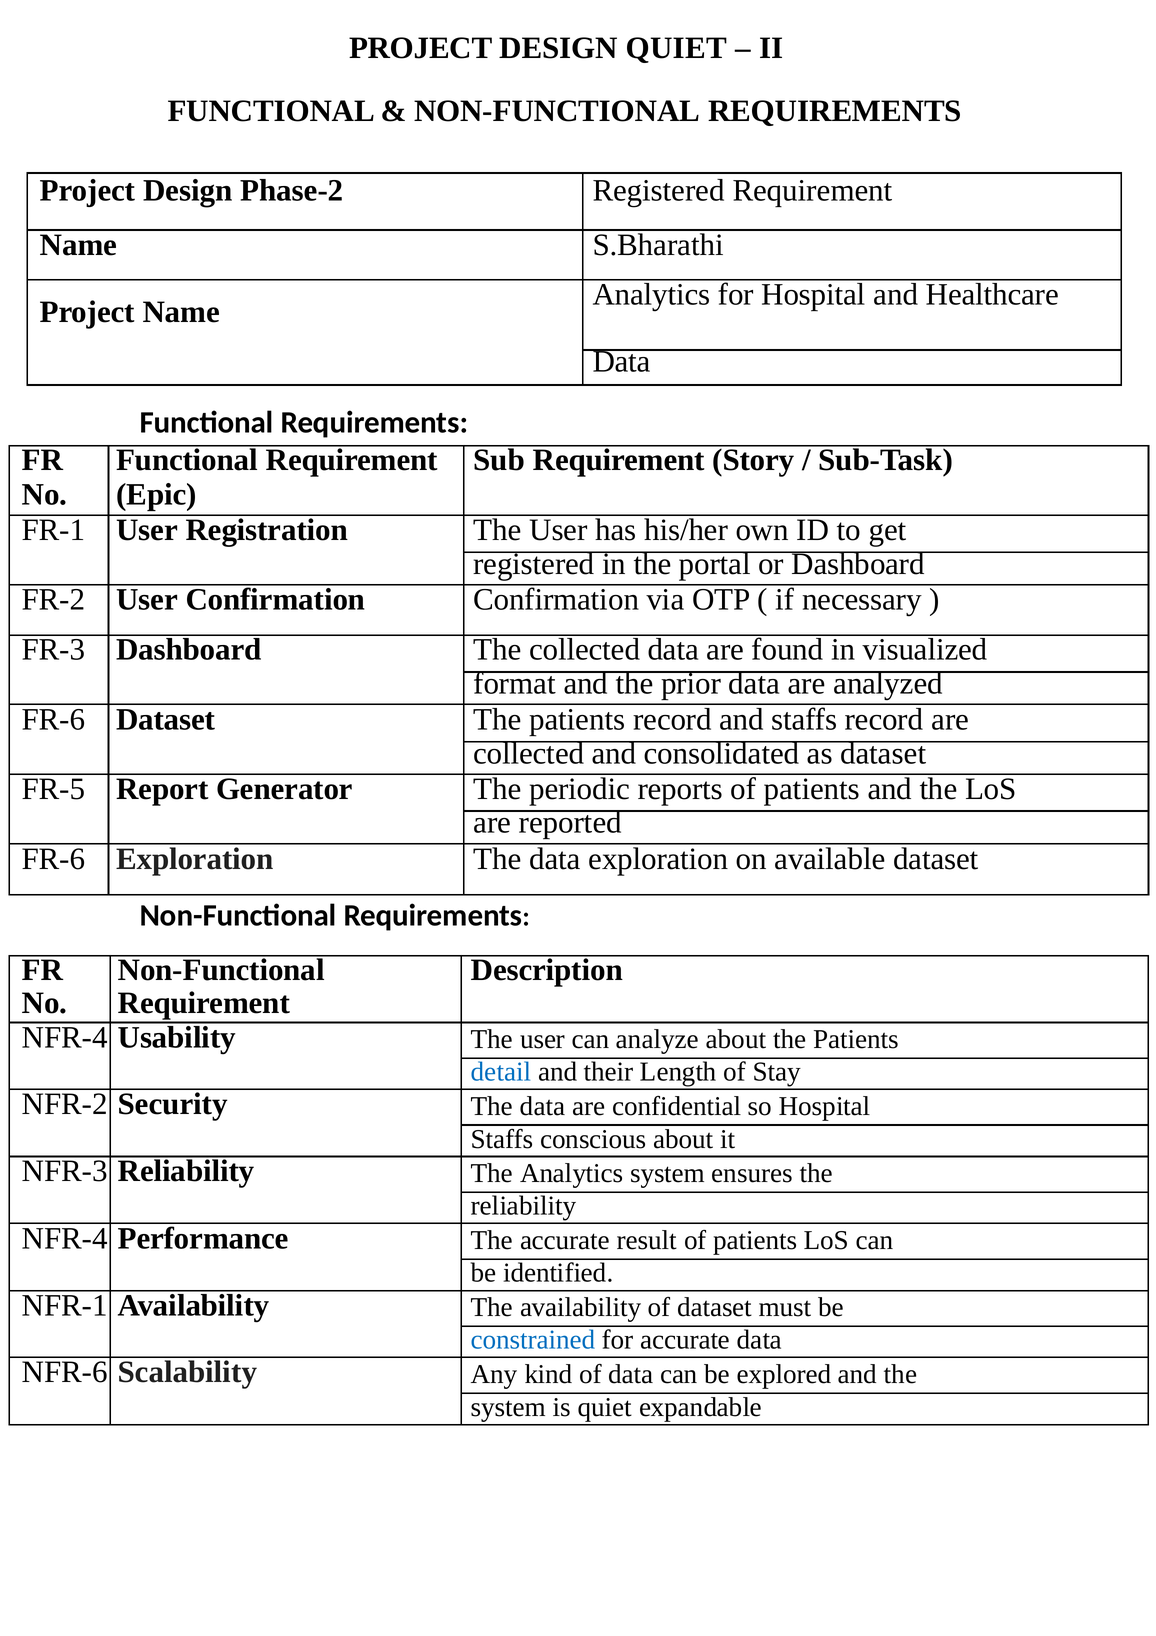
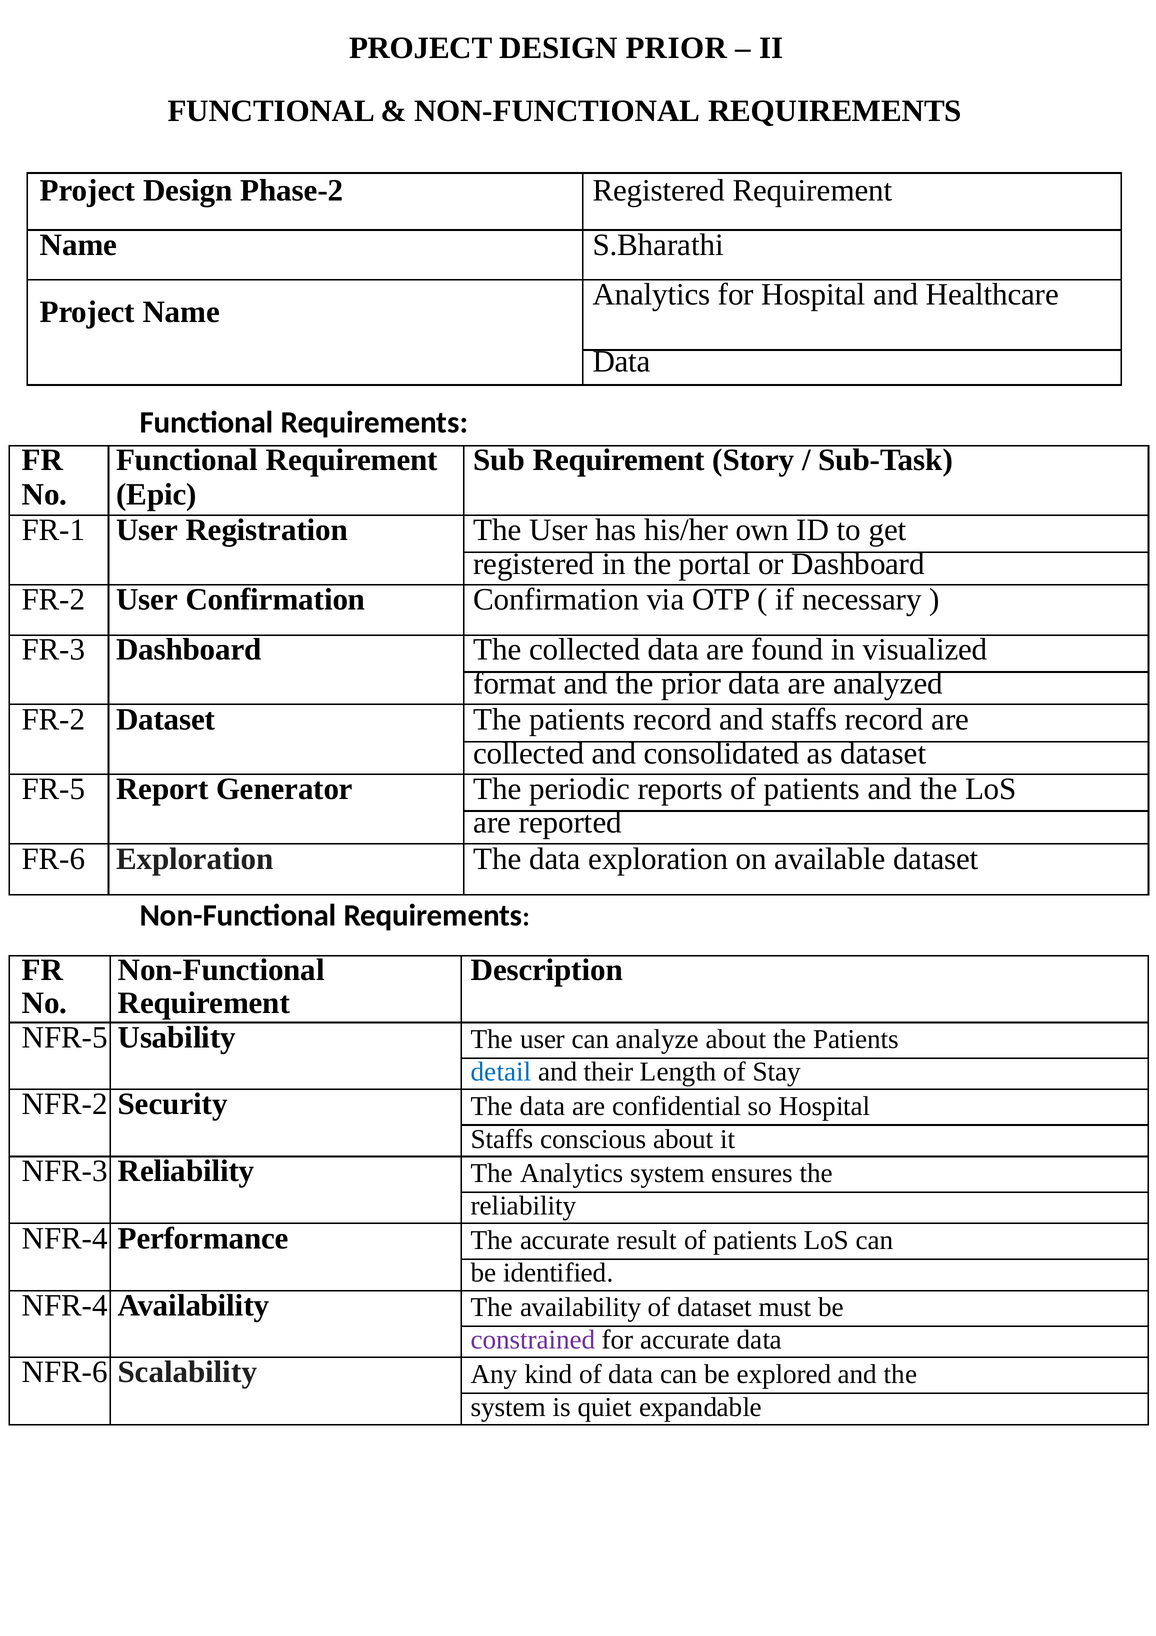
DESIGN QUIET: QUIET -> PRIOR (676, 48)
FR-6: FR-6 -> FR-2 (53, 720)
NFR-4: NFR-4 -> NFR-5 (65, 1037)
NFR-1: NFR-1 -> NFR-4 (65, 1305)
constrained colour: blue -> purple (533, 1340)
